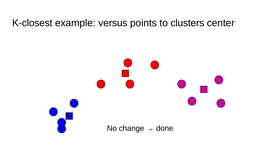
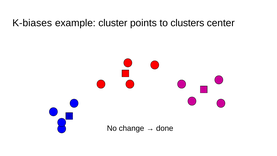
K-closest: K-closest -> K-biases (32, 23)
versus: versus -> cluster (113, 23)
